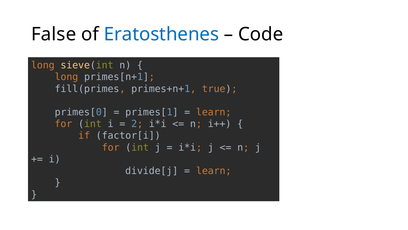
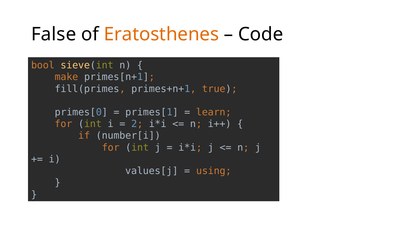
Eratosthenes colour: blue -> orange (161, 34)
long: long -> bool (43, 65)
long: long -> make (66, 77)
factor[i: factor[i -> number[i (128, 135)
divide[j: divide[j -> values[j (152, 171)
learn: learn -> using (214, 171)
